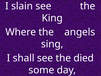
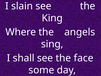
died: died -> face (84, 58)
